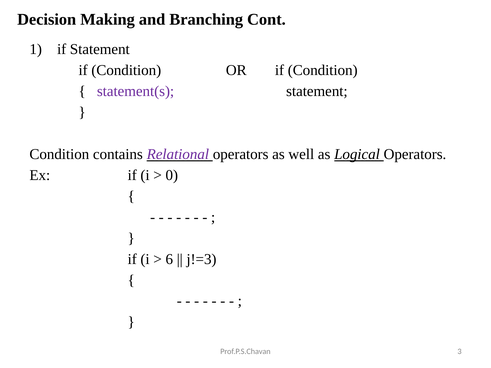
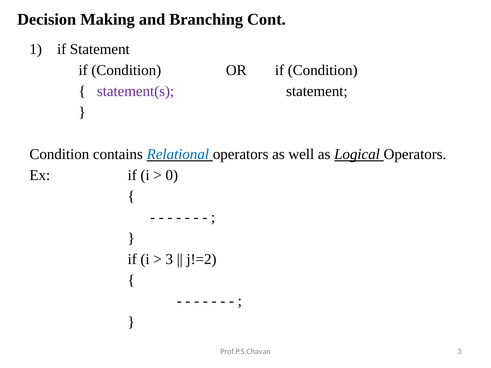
Relational colour: purple -> blue (178, 154)
6: 6 -> 3 (169, 259)
j!=3: j!=3 -> j!=2 (201, 259)
